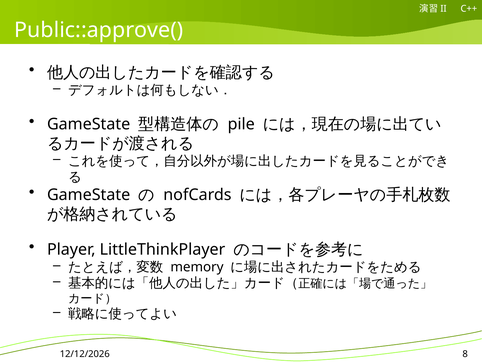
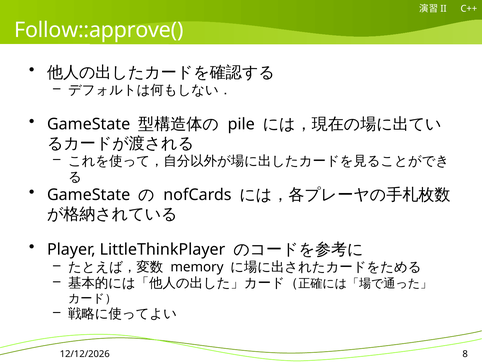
Public::approve(: Public::approve( -> Follow::approve( (99, 30)
